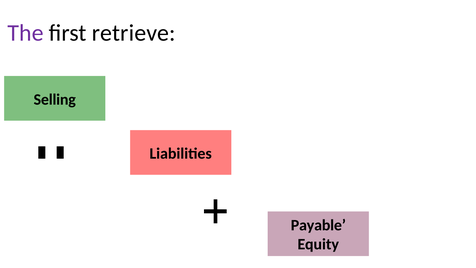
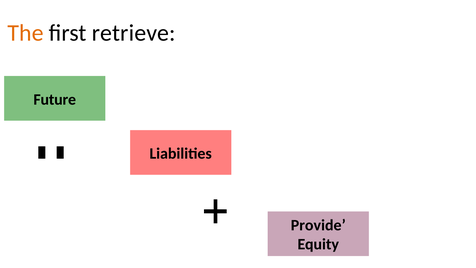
The colour: purple -> orange (26, 33)
Selling: Selling -> Future (55, 99)
Payable: Payable -> Provide (318, 225)
